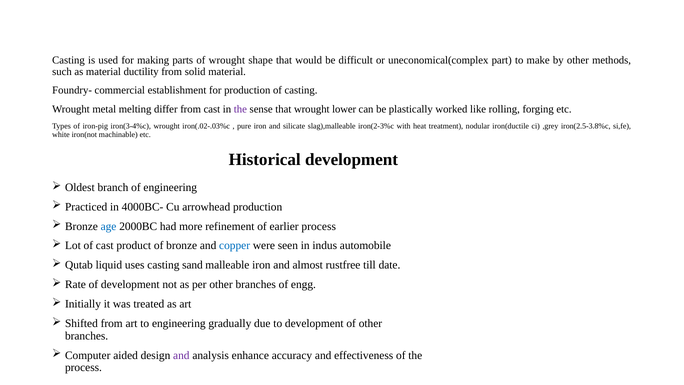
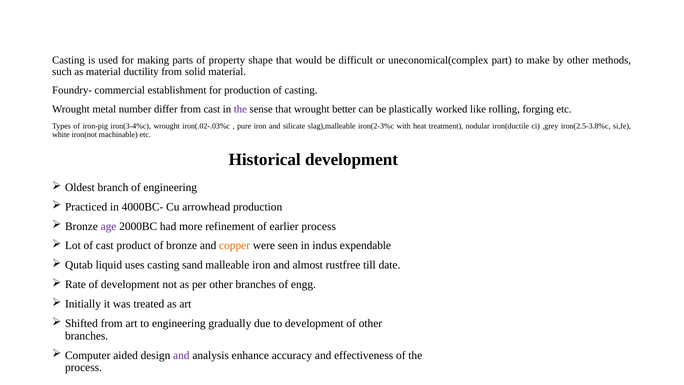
of wrought: wrought -> property (227, 60)
melting: melting -> number (135, 109)
lower: lower -> better (344, 109)
age colour: blue -> purple (109, 226)
copper colour: blue -> orange (235, 246)
automobile: automobile -> expendable (365, 246)
